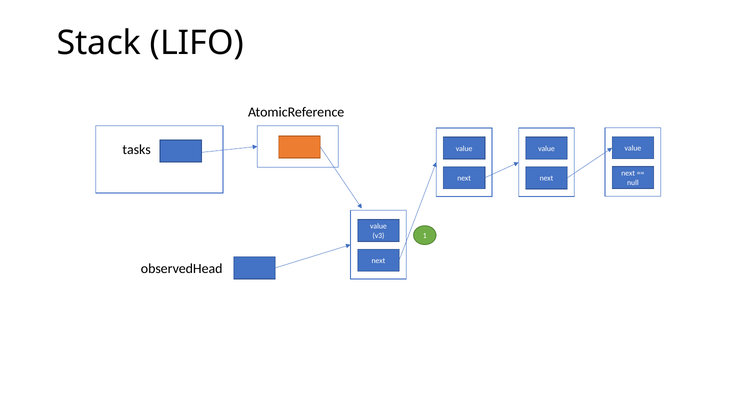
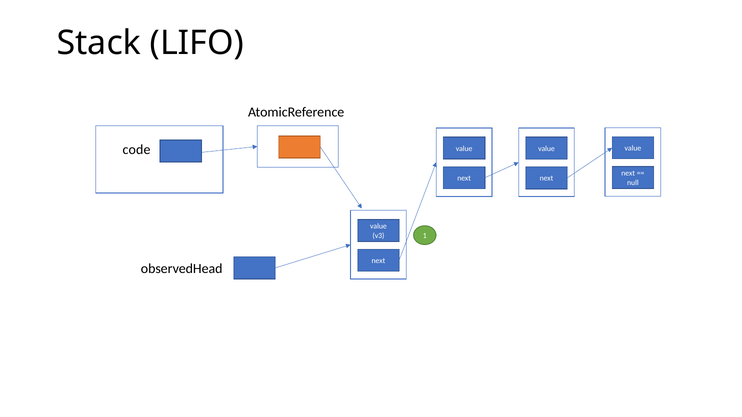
tasks: tasks -> code (137, 150)
